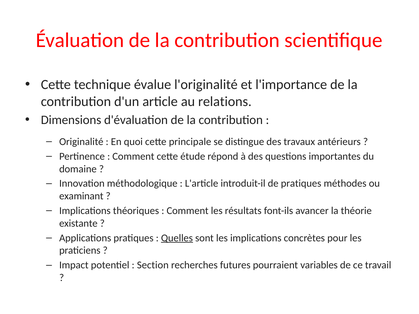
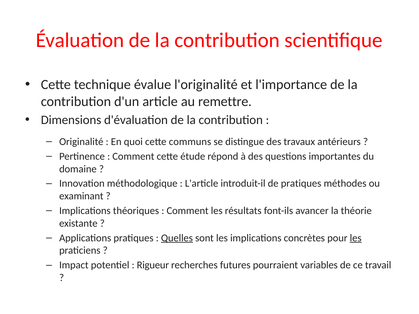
relations: relations -> remettre (225, 102)
principale: principale -> communs (190, 142)
les underline: none -> present (356, 238)
Section: Section -> Rigueur (153, 265)
